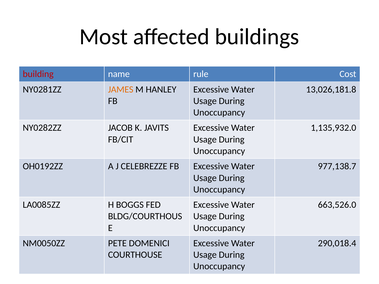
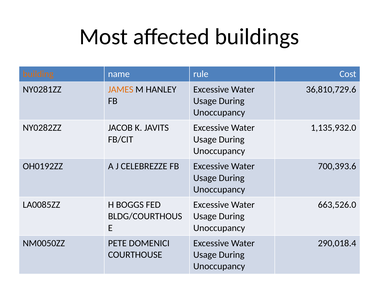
building colour: red -> orange (38, 74)
13,026,181.8: 13,026,181.8 -> 36,810,729.6 (331, 89)
977,138.7: 977,138.7 -> 700,393.6 (337, 166)
